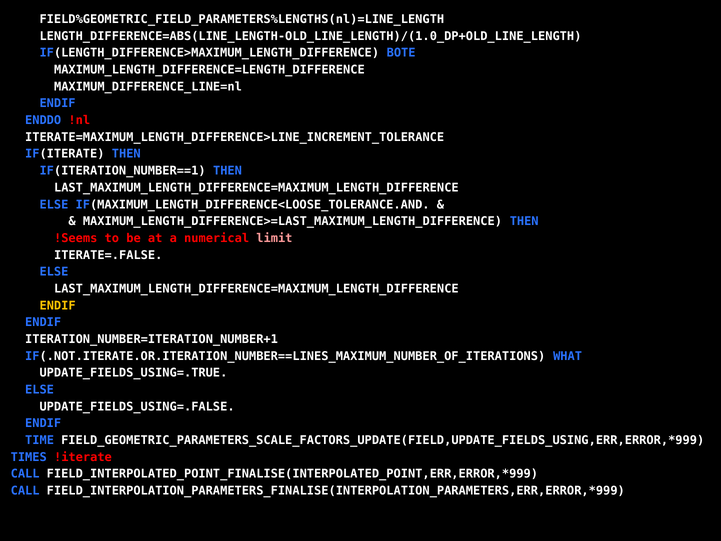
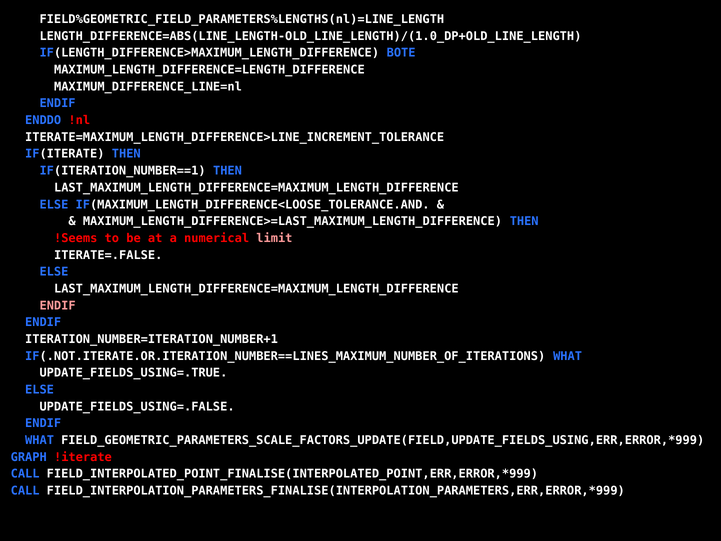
ENDIF colour: yellow -> pink (58, 305)
TIME: TIME -> WHAT (40, 440)
TIMES: TIMES -> GRAPH (29, 457)
